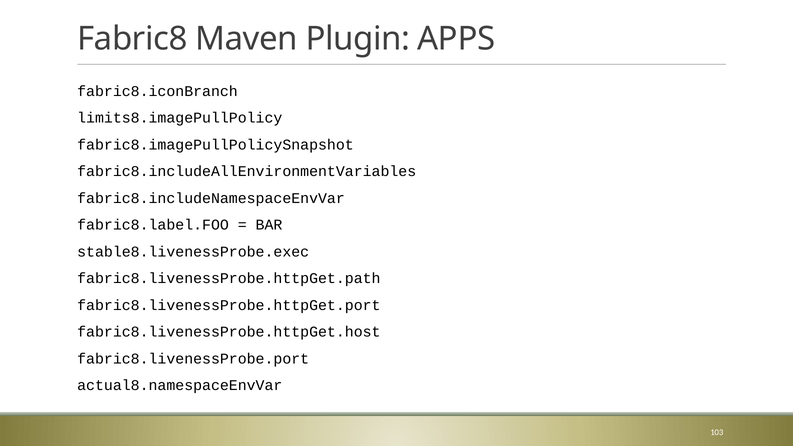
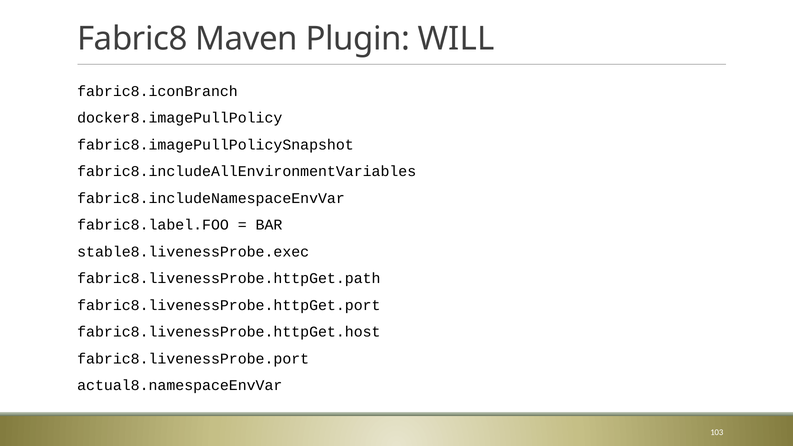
APPS: APPS -> WILL (456, 39)
limits8.imagePullPolicy: limits8.imagePullPolicy -> docker8.imagePullPolicy (180, 118)
